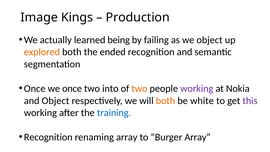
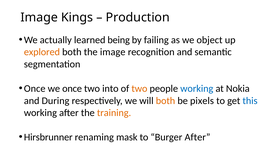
the ended: ended -> image (113, 52)
working colour: purple -> blue (197, 88)
and Object: Object -> During (56, 101)
white: white -> pixels (202, 101)
this colour: purple -> blue (250, 101)
training colour: blue -> orange (114, 113)
Recognition: Recognition -> Hirsbrunner (48, 137)
renaming array: array -> mask (127, 137)
Burger Array: Array -> After (197, 137)
